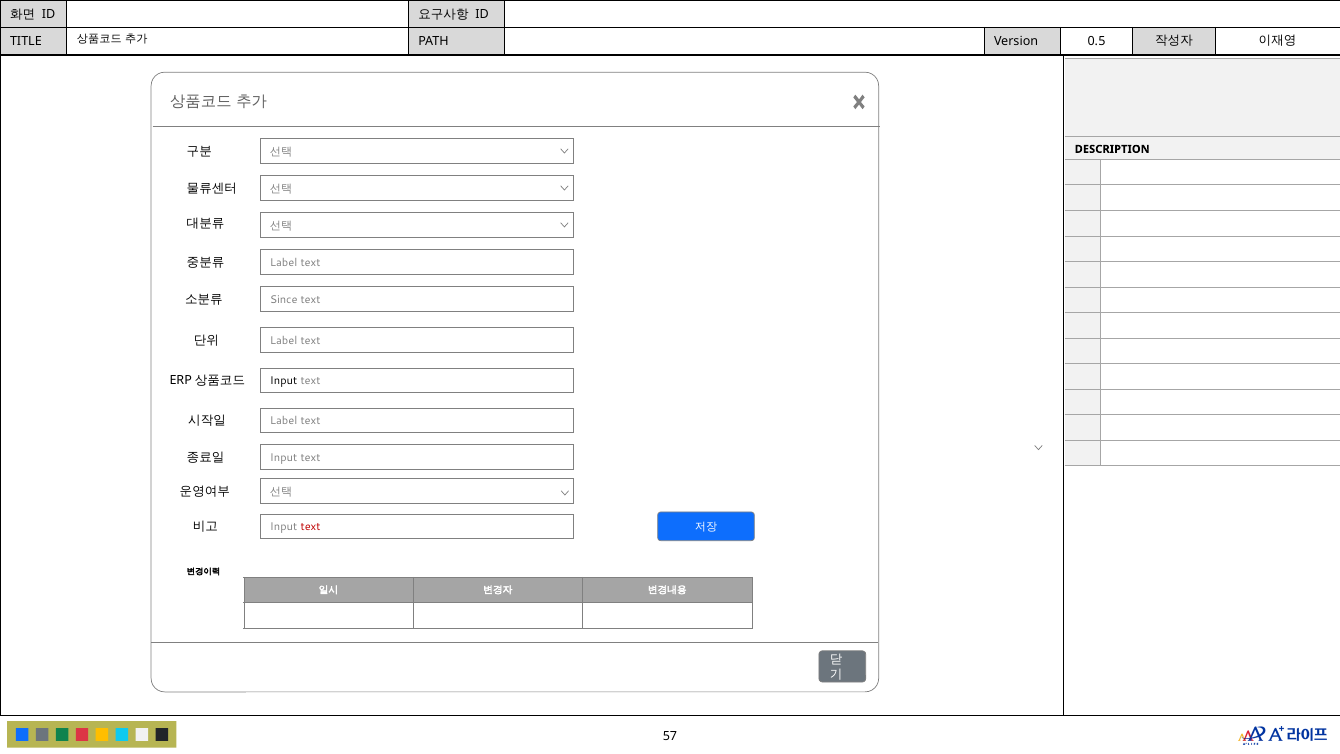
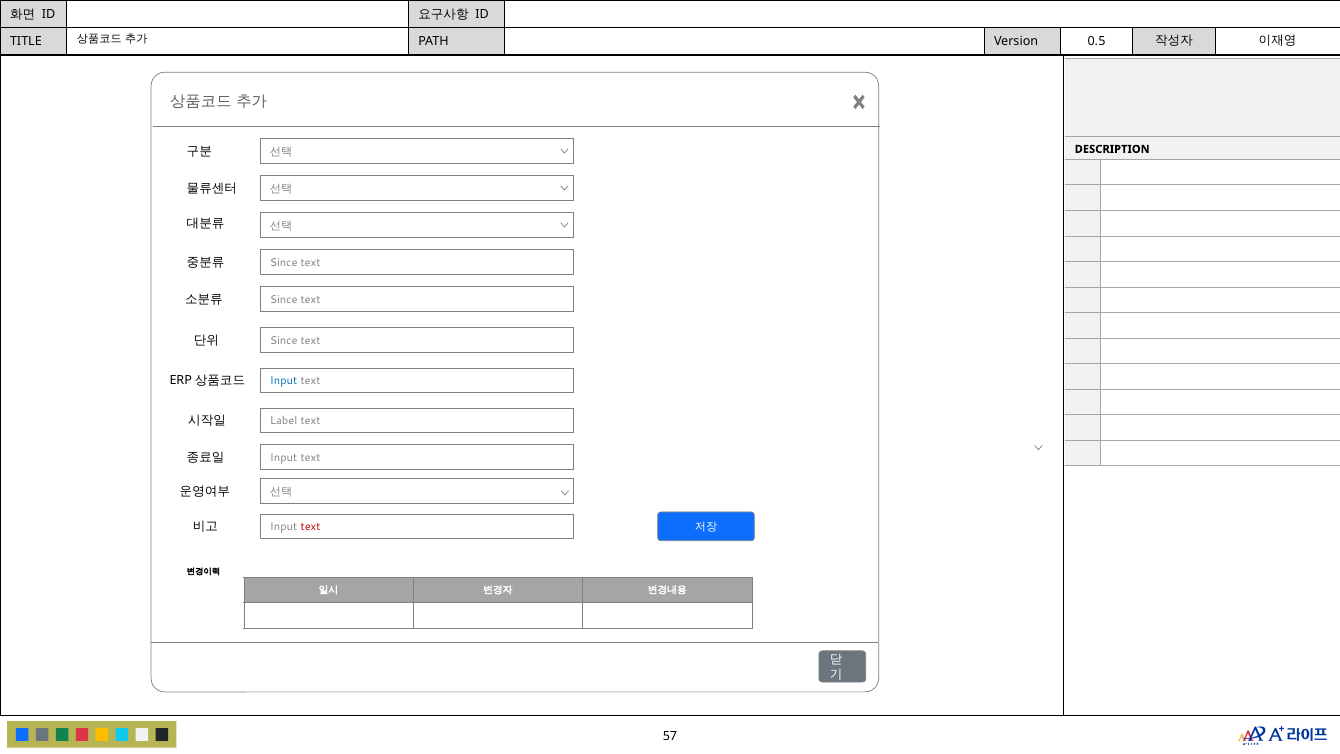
Label: Label -> Since (284, 262)
Label: Label -> Since (284, 341)
Input colour: black -> blue (284, 381)
